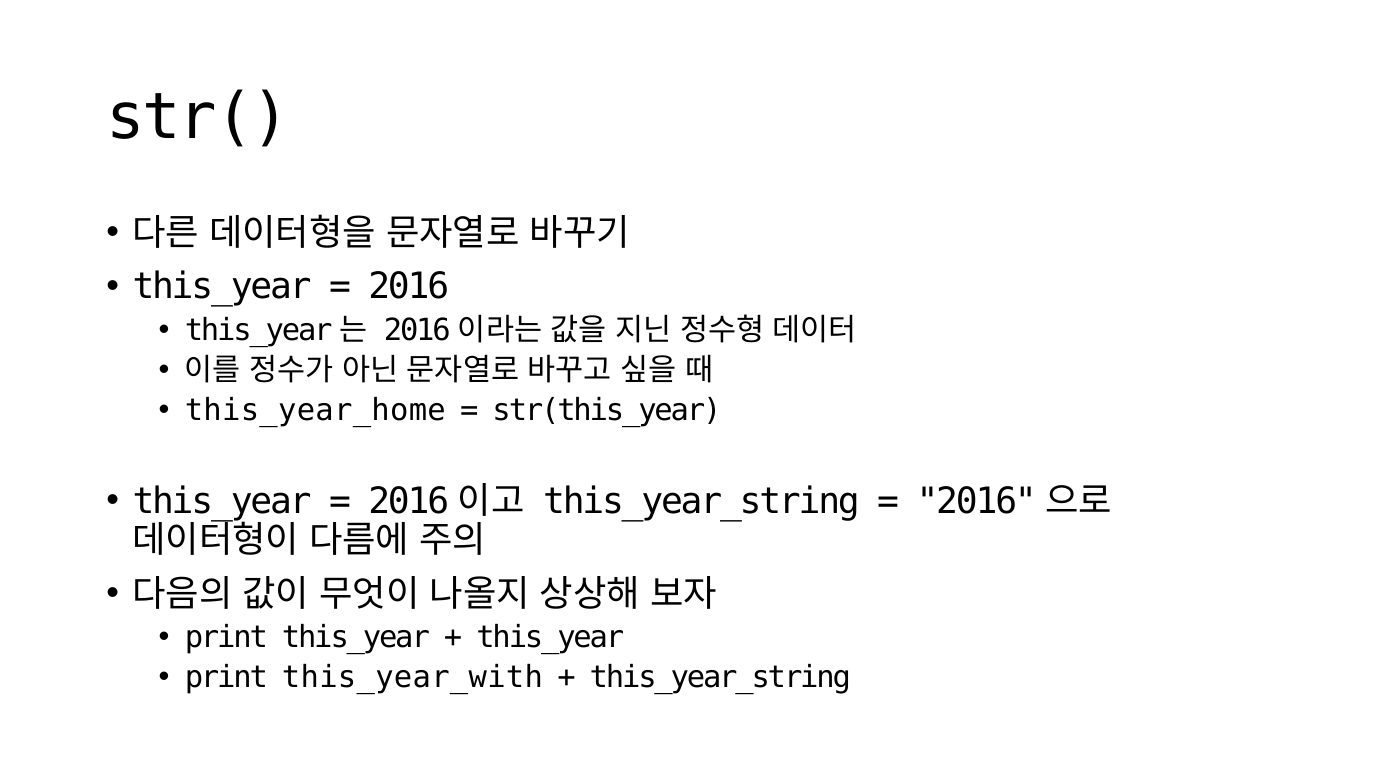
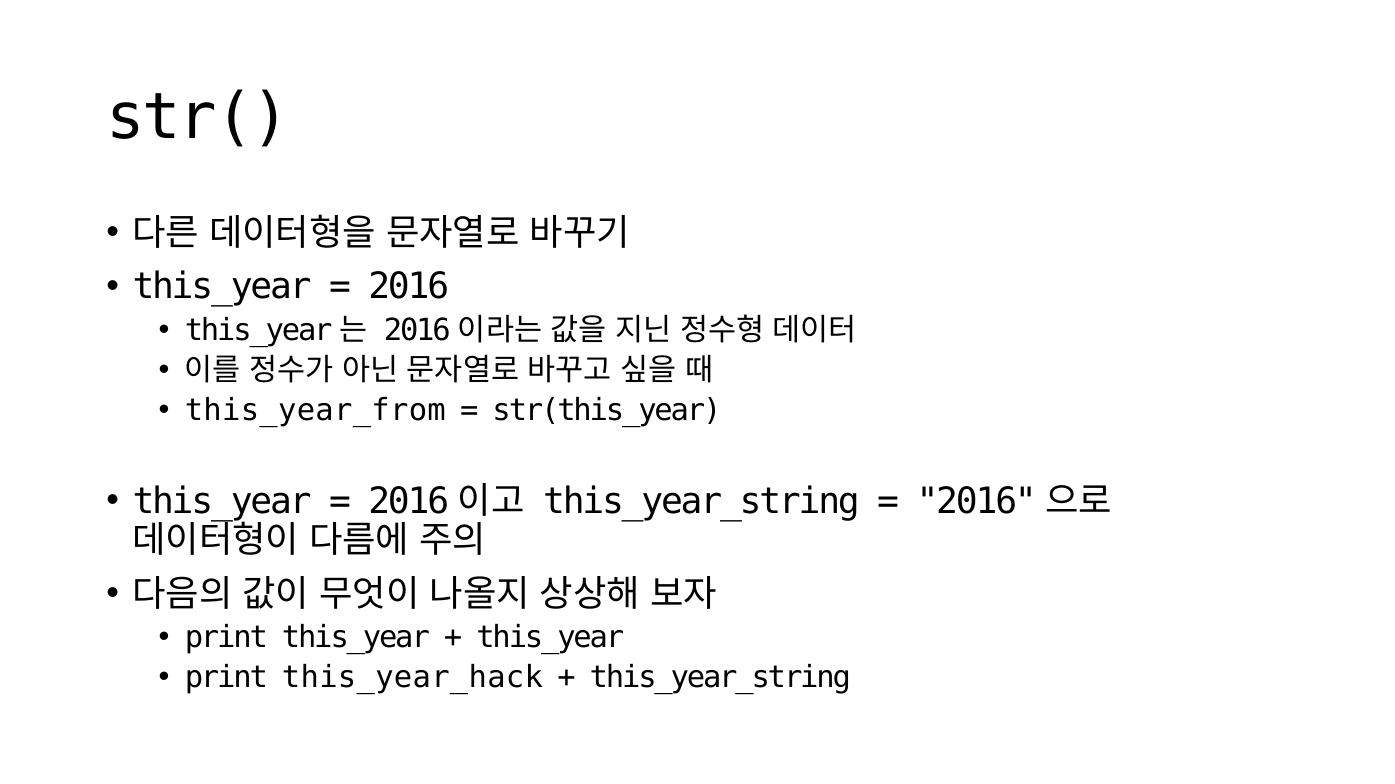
this_year_home: this_year_home -> this_year_from (315, 411)
this_year_with: this_year_with -> this_year_hack (412, 678)
